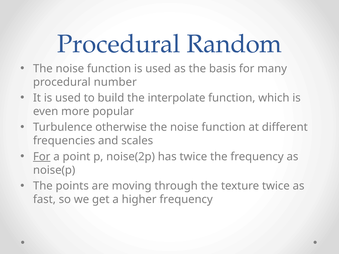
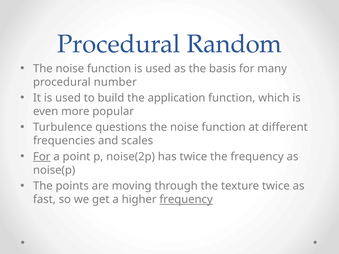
interpolate: interpolate -> application (177, 98)
otherwise: otherwise -> questions (121, 127)
frequency underline: none -> present (186, 200)
